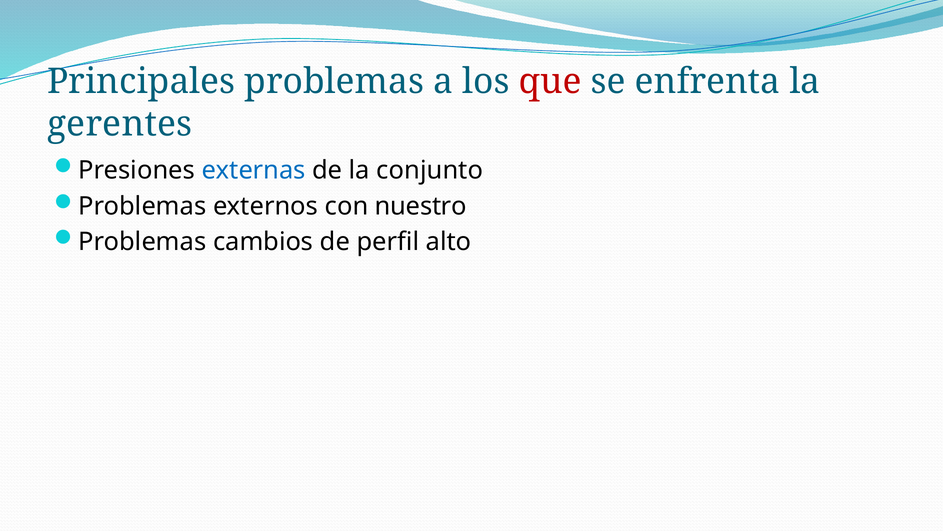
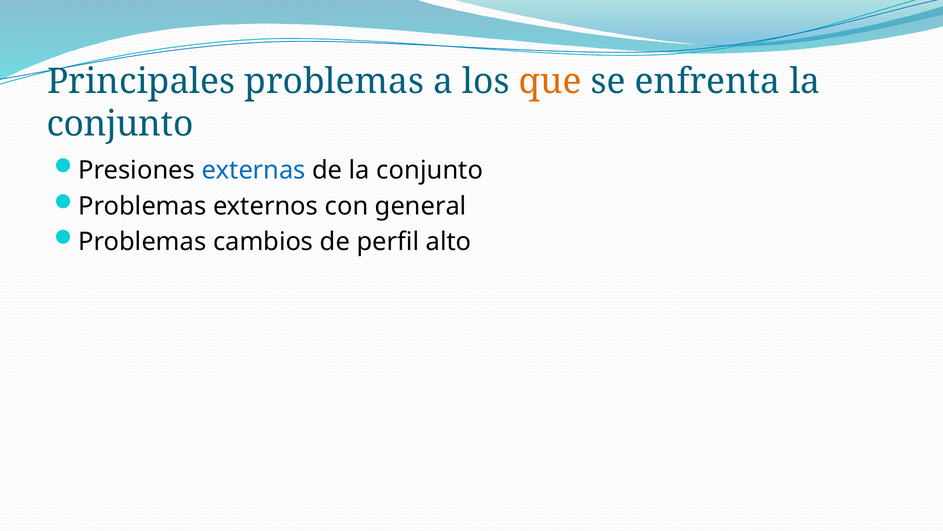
que colour: red -> orange (550, 82)
gerentes: gerentes -> conjunto (120, 124)
nuestro: nuestro -> general (421, 206)
